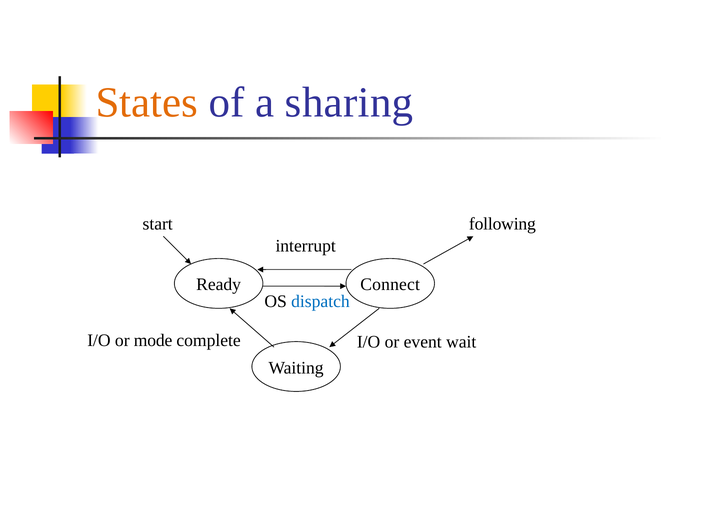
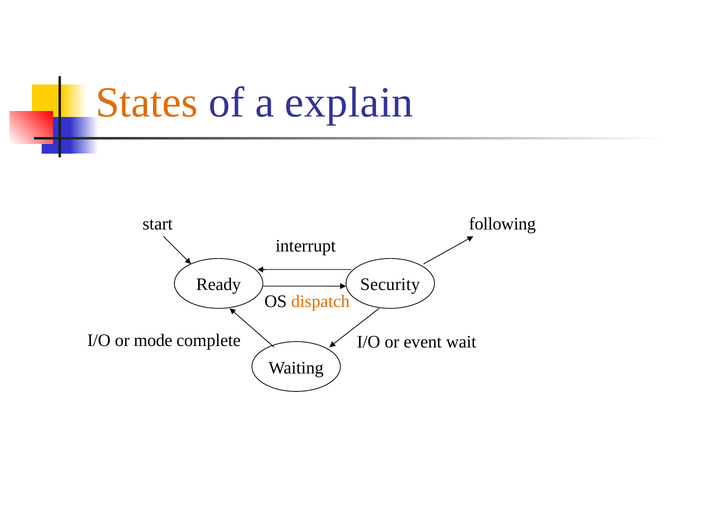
sharing: sharing -> explain (349, 103)
Connect: Connect -> Security (390, 284)
dispatch colour: blue -> orange (320, 301)
